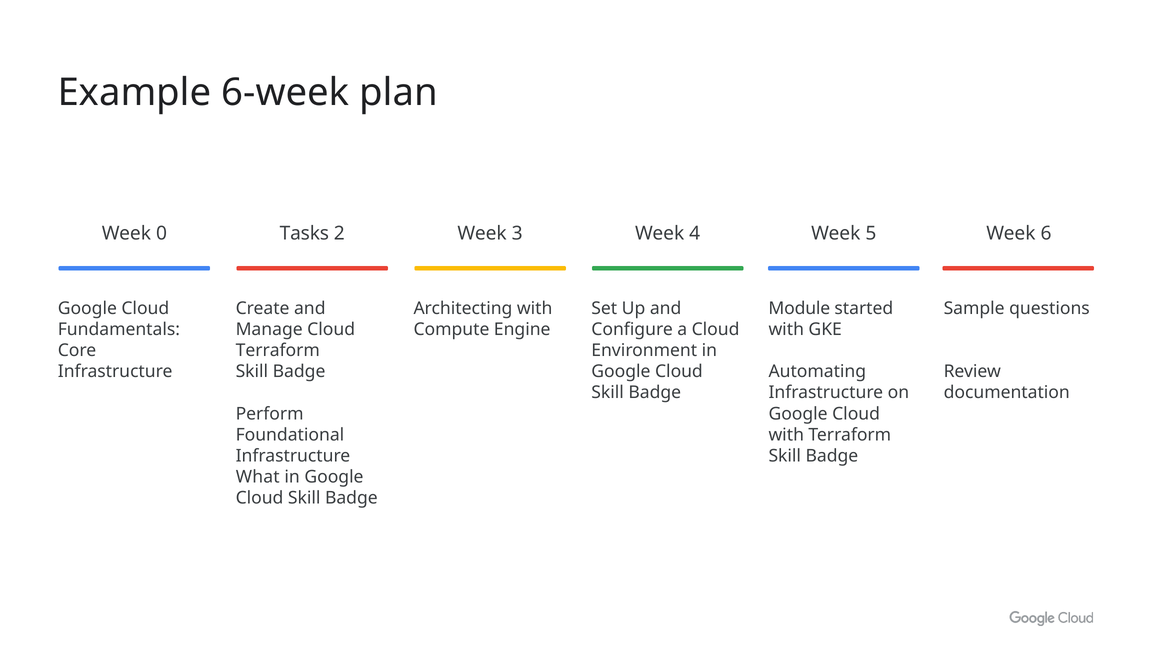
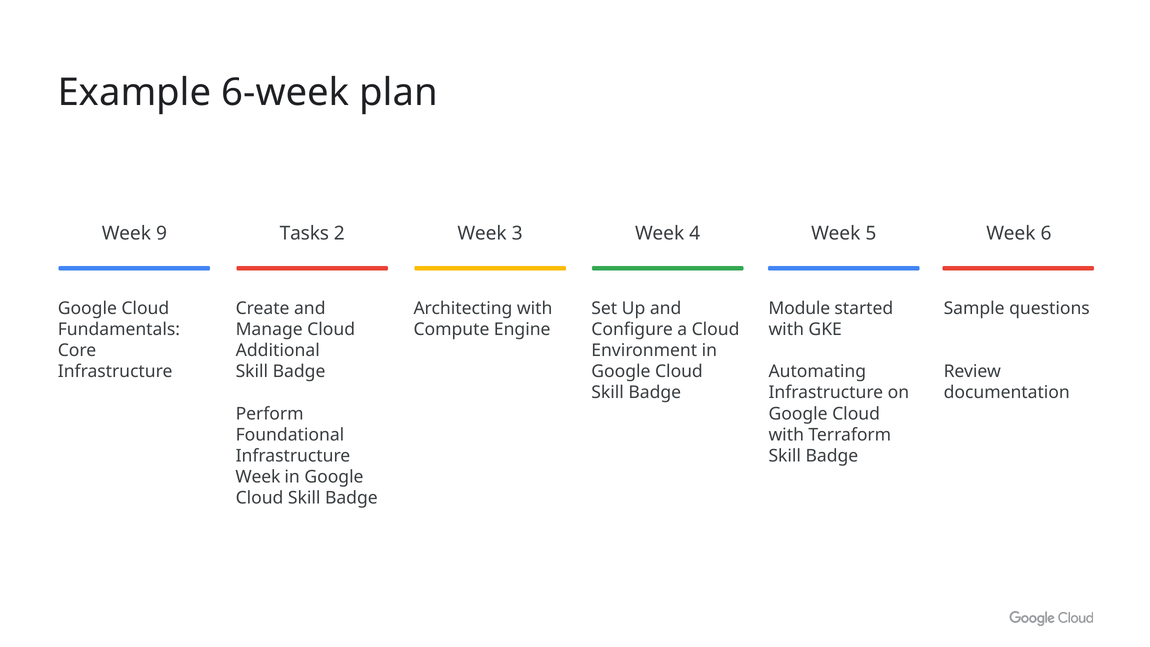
0: 0 -> 9 (162, 233)
Terraform: Terraform -> Additional (278, 350)
What: What -> Week (258, 477)
